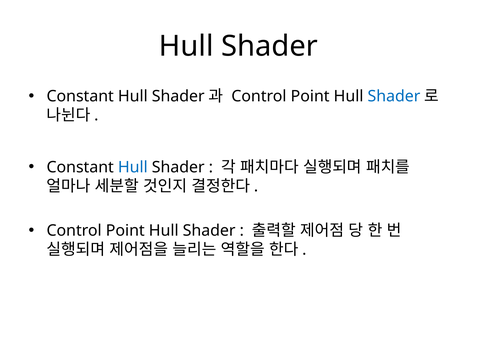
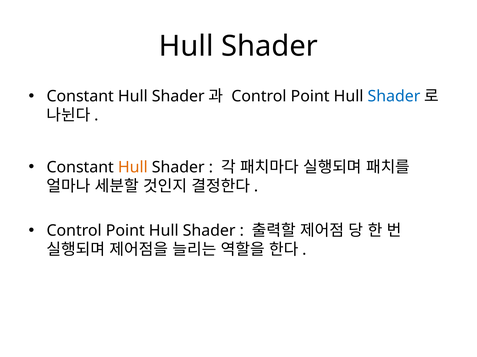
Hull colour: blue -> orange (133, 168)
